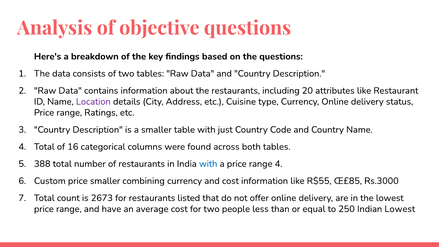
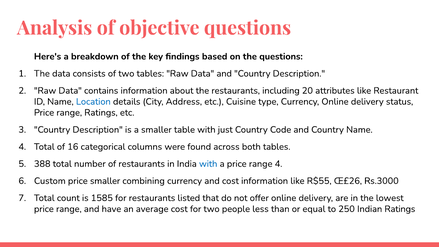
Location colour: purple -> blue (93, 102)
Œ£85: Œ£85 -> Œ£26 (348, 181)
2673: 2673 -> 1585 (102, 198)
Indian Lowest: Lowest -> Ratings (400, 209)
